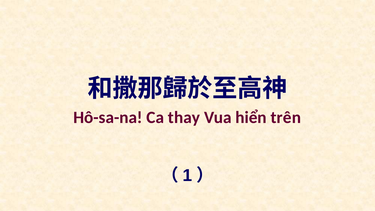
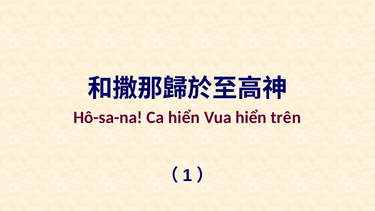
Ca thay: thay -> hiển (184, 117)
